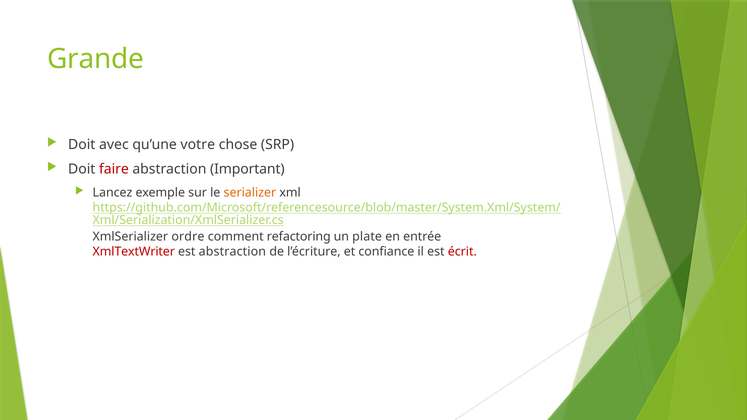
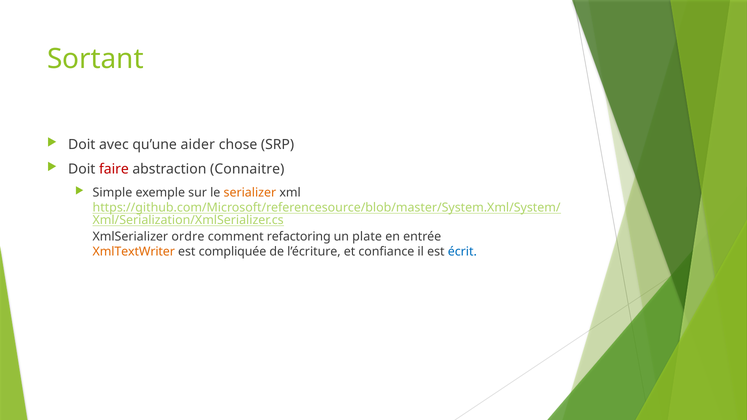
Grande: Grande -> Sortant (95, 59)
votre: votre -> aider (198, 145)
Important: Important -> Connaitre (247, 169)
Lancez: Lancez -> Simple (112, 193)
XmlTextWriter colour: red -> orange (134, 252)
est abstraction: abstraction -> compliquée (232, 252)
écrit colour: red -> blue (462, 252)
